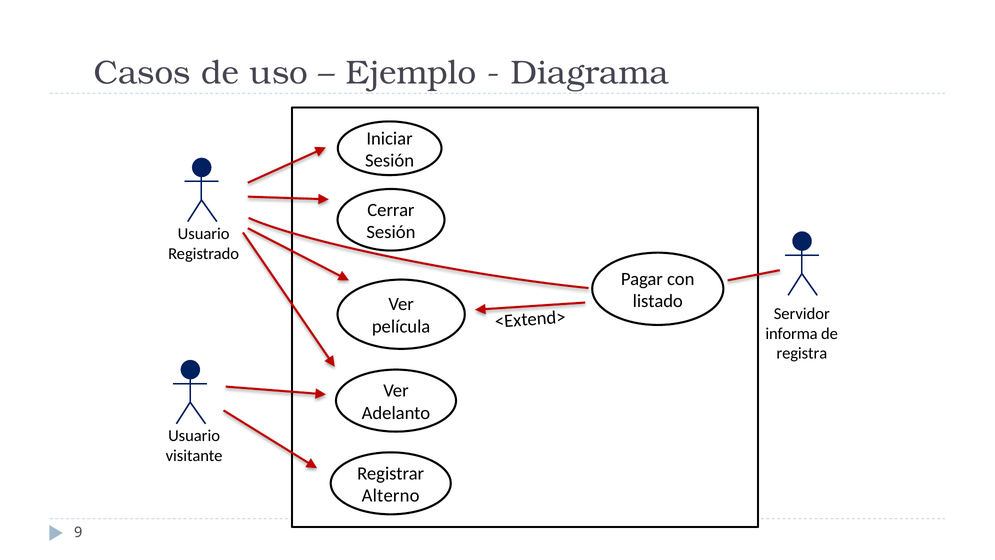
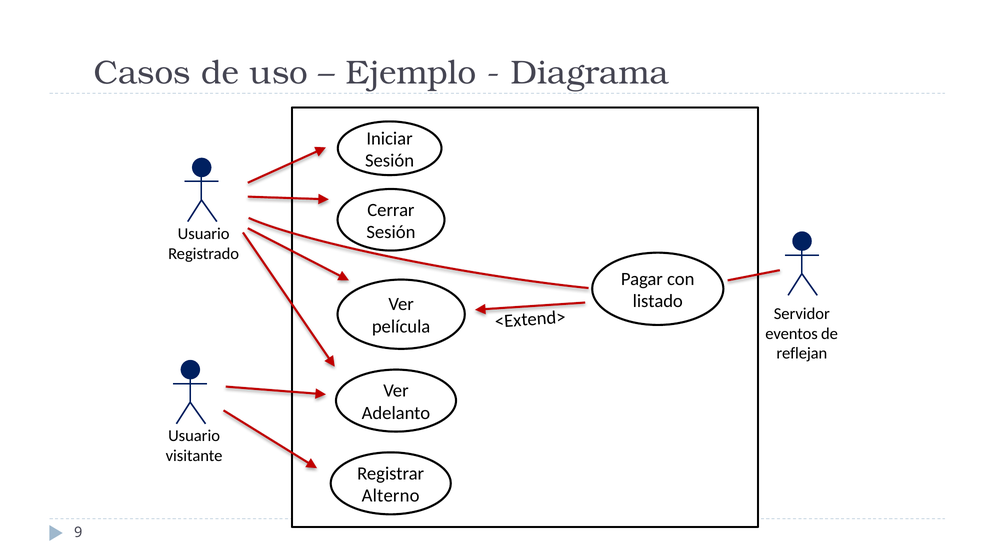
informa: informa -> eventos (792, 333)
registra: registra -> reflejan (802, 353)
